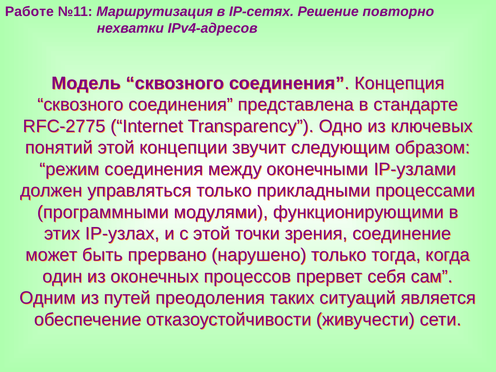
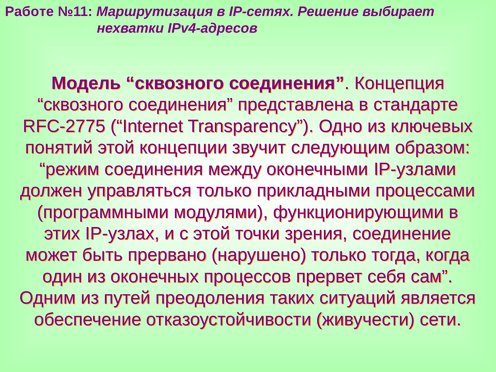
повторно: повторно -> выбирает (398, 12)
